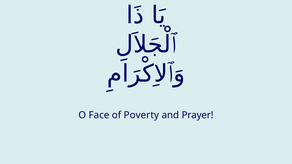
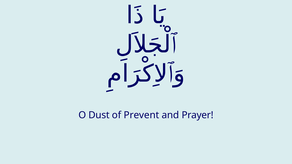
Face: Face -> Dust (99, 115)
Poverty: Poverty -> Prevent (141, 115)
